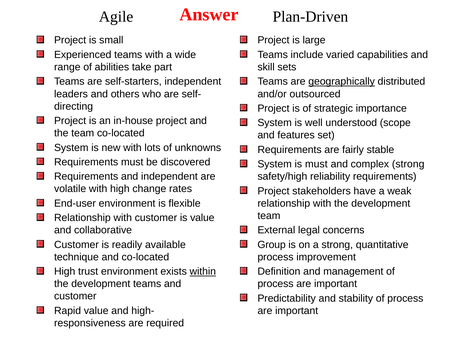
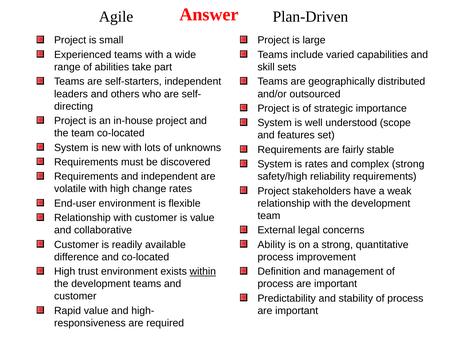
geographically underline: present -> none (342, 81)
is must: must -> rates (316, 164)
Group: Group -> Ability (271, 244)
technique: technique -> difference (76, 257)
